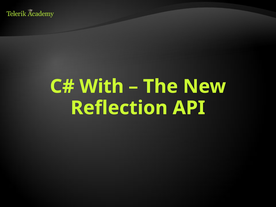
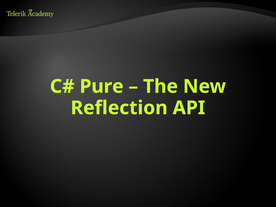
With: With -> Pure (102, 86)
